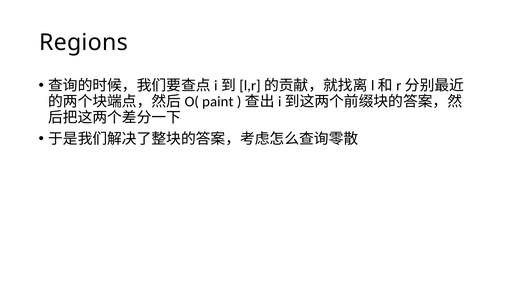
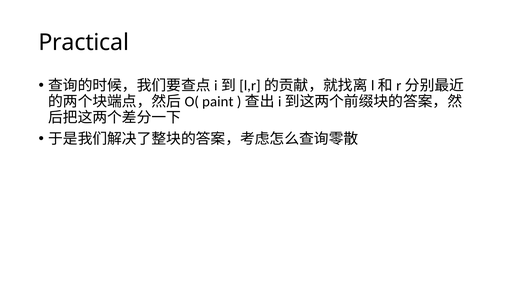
Regions: Regions -> Practical (84, 43)
